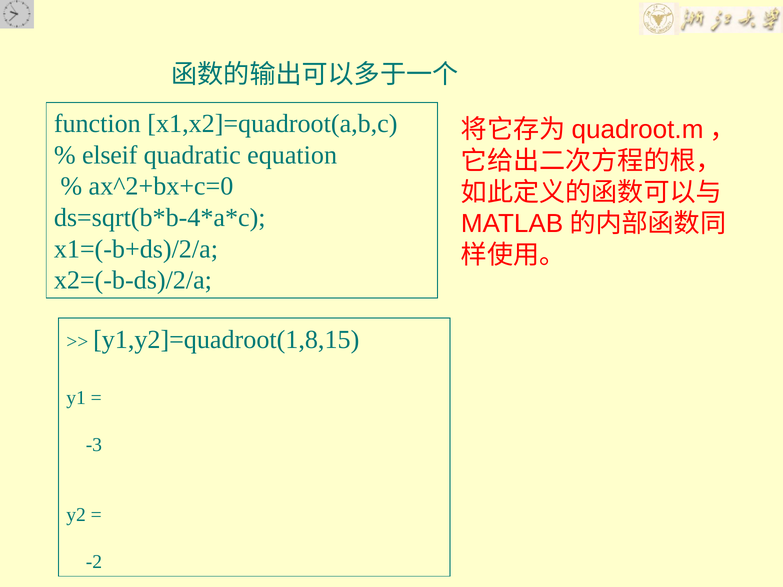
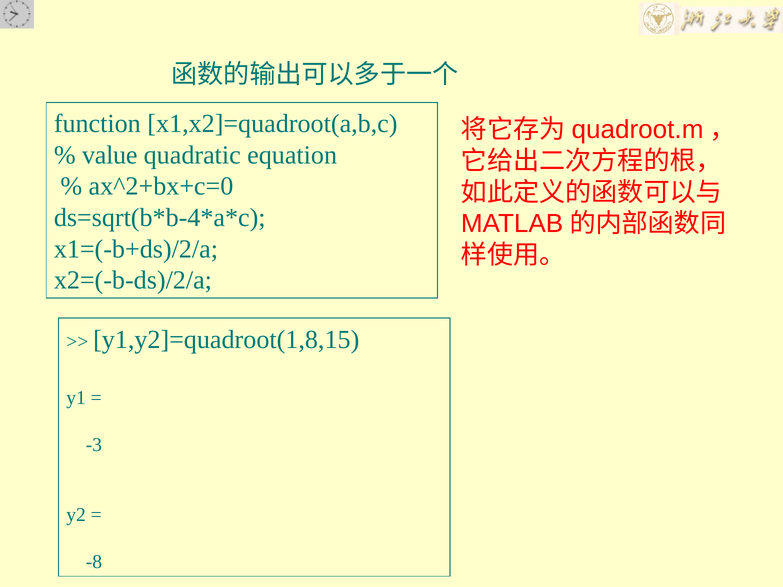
elseif: elseif -> value (110, 155)
-2: -2 -> -8 (94, 562)
